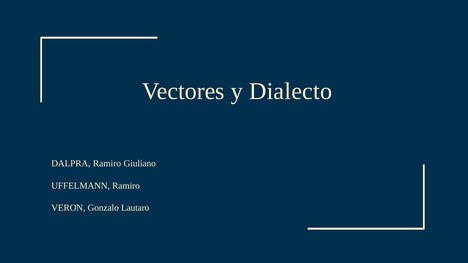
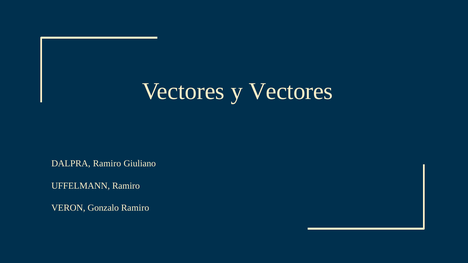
y Dialecto: Dialecto -> Vectores (291, 91)
Gonzalo Lautaro: Lautaro -> Ramiro (135, 208)
